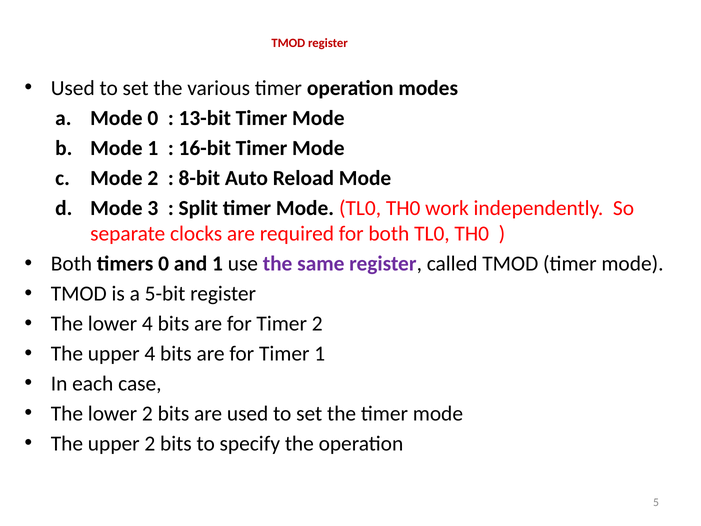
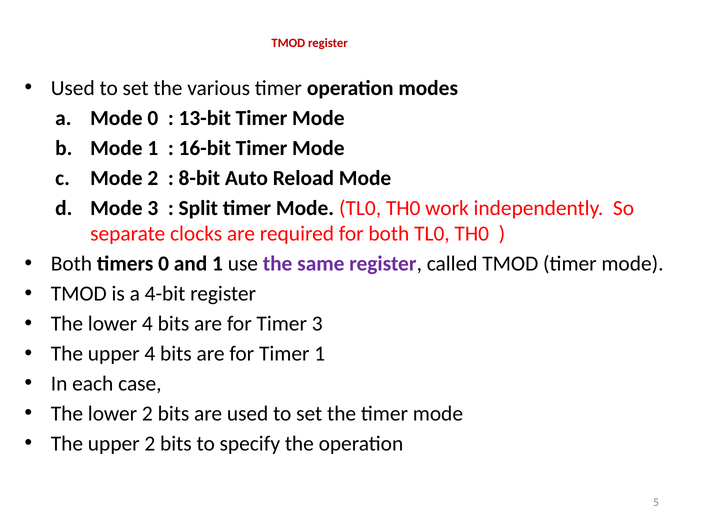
5-bit: 5-bit -> 4-bit (165, 293)
Timer 2: 2 -> 3 (317, 323)
